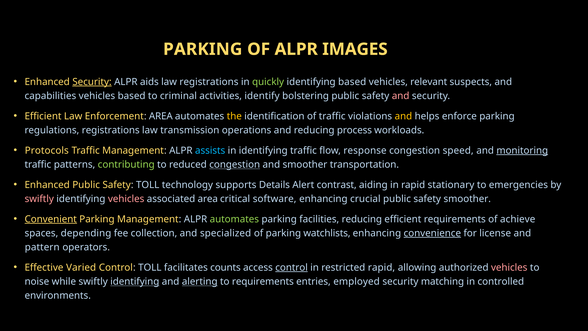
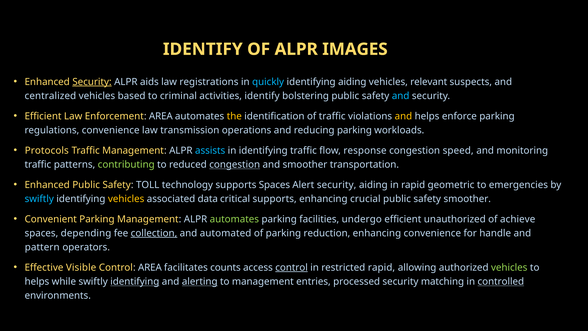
PARKING: PARKING -> IDENTIFY (203, 49)
quickly colour: light green -> light blue (268, 82)
identifying based: based -> aiding (352, 82)
capabilities: capabilities -> centralized (50, 96)
and colour: pink -> light blue (401, 96)
regulations registrations: registrations -> convenience (111, 130)
reducing process: process -> parking (354, 130)
monitoring underline: present -> none (522, 150)
supports Details: Details -> Spaces (274, 185)
Alert contrast: contrast -> security (337, 185)
stationary: stationary -> geometric (451, 185)
swiftly colour: pink -> light blue (39, 199)
vehicles colour: pink -> yellow (126, 199)
associated area: area -> data (208, 199)
critical software: software -> supports (275, 199)
Convenient underline: present -> none (51, 219)
facilities reducing: reducing -> undergo (362, 219)
efficient requirements: requirements -> unauthorized (455, 219)
collection underline: none -> present (154, 233)
specialized: specialized -> automated (226, 233)
watchlists: watchlists -> reduction (327, 233)
convenience underline: present -> none (432, 233)
license: license -> handle (495, 233)
Varied: Varied -> Visible (81, 267)
Control TOLL: TOLL -> AREA (150, 267)
vehicles colour: pink -> light green (509, 267)
noise: noise -> helps (37, 281)
to requirements: requirements -> management (263, 281)
employed: employed -> processed (357, 281)
controlled underline: none -> present (501, 281)
